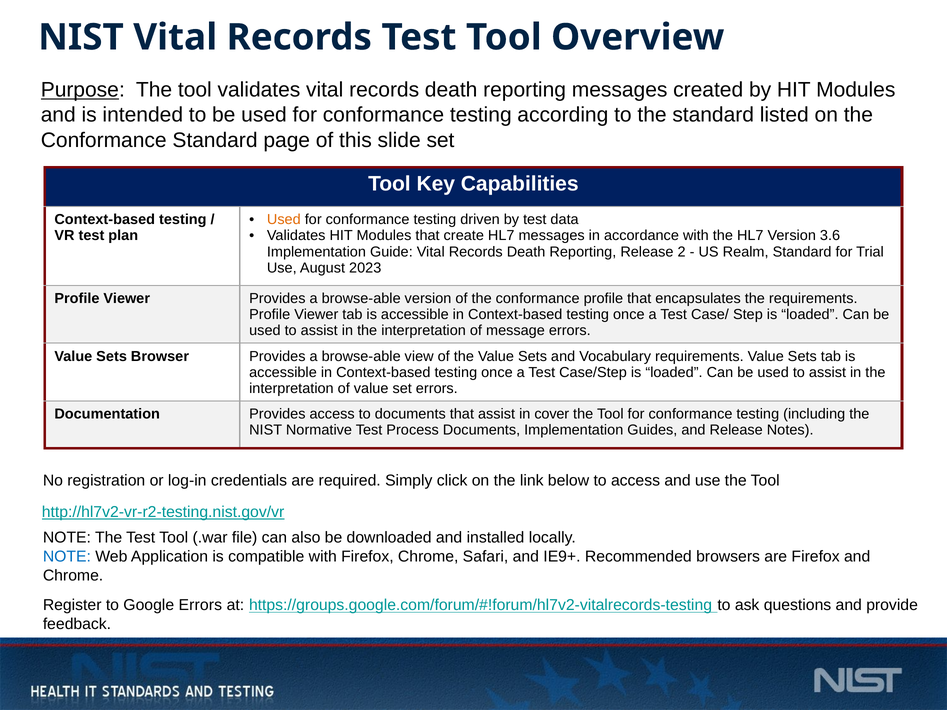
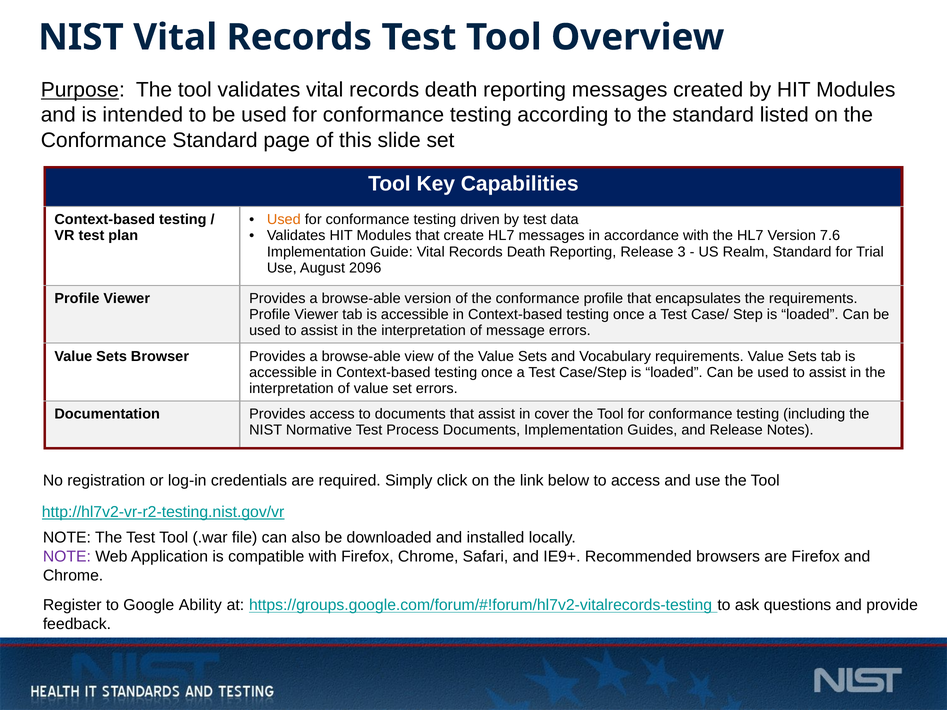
3.6: 3.6 -> 7.6 (830, 236)
2: 2 -> 3 (682, 252)
2023: 2023 -> 2096 (365, 268)
NOTE colour: blue -> purple (67, 557)
Google Errors: Errors -> Ability (200, 605)
